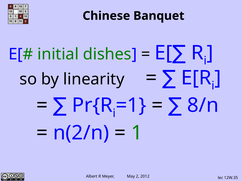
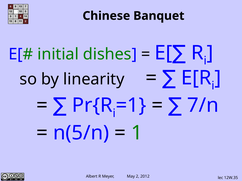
8/n: 8/n -> 7/n (203, 106)
n(2/n: n(2/n -> n(5/n (81, 133)
